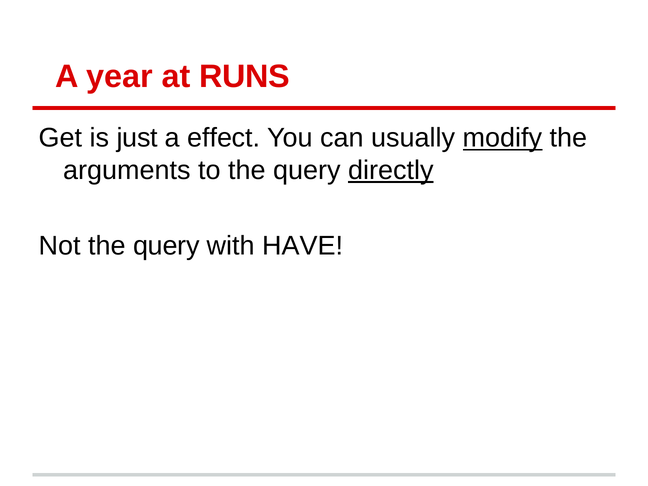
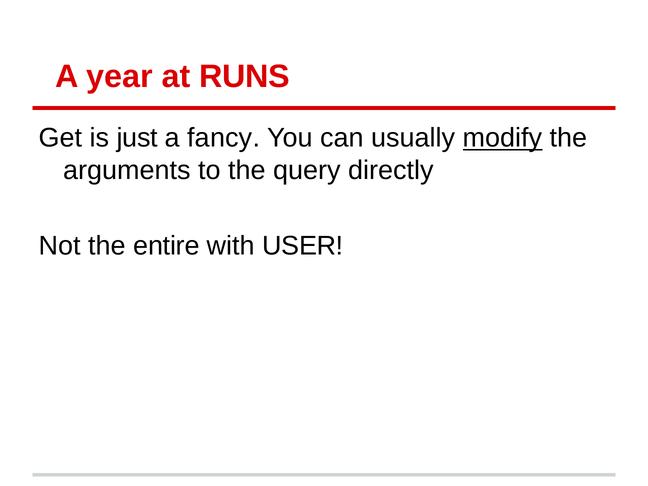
effect: effect -> fancy (224, 138)
directly underline: present -> none (391, 170)
Not the query: query -> entire (166, 246)
HAVE: HAVE -> USER (303, 246)
